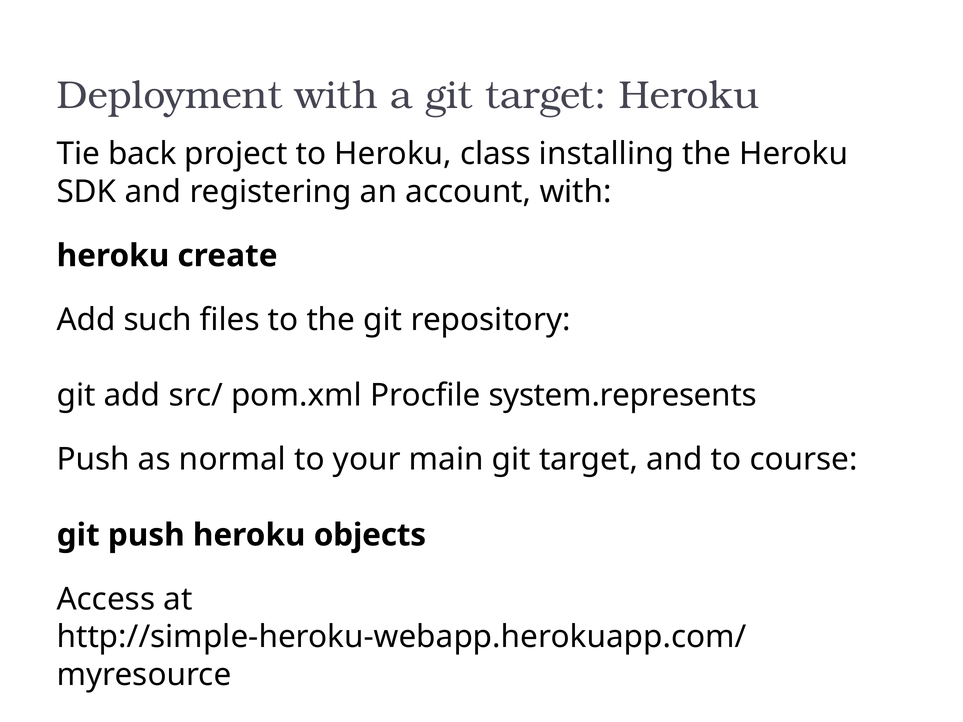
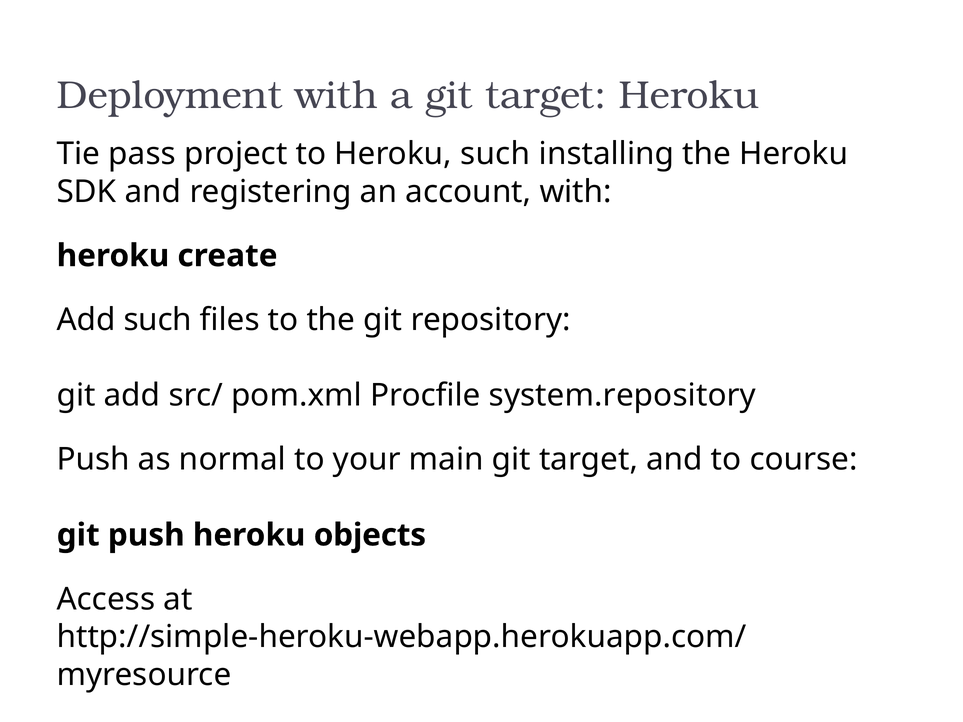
back: back -> pass (142, 154)
Heroku class: class -> such (495, 154)
system.represents: system.represents -> system.repository (622, 396)
